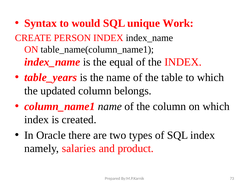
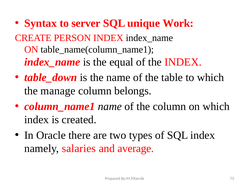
would: would -> server (86, 23)
table_years: table_years -> table_down (51, 77)
updated: updated -> manage (58, 91)
product: product -> average (136, 148)
